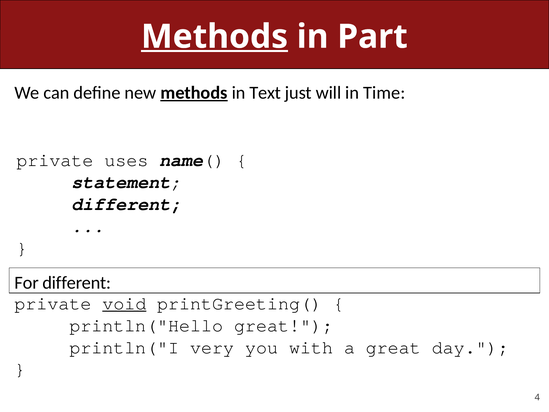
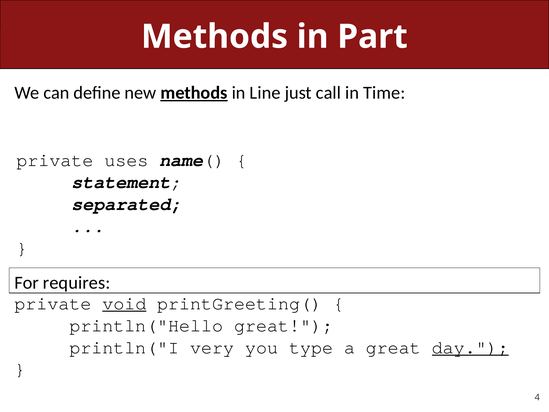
Methods underline: present -> none (215, 37)
Text: Text -> Line (265, 93)
will: will -> call (329, 93)
different: different -> separated (126, 204)
For different: different -> requires (77, 283)
with: with -> type (311, 347)
day underline: none -> present (470, 347)
